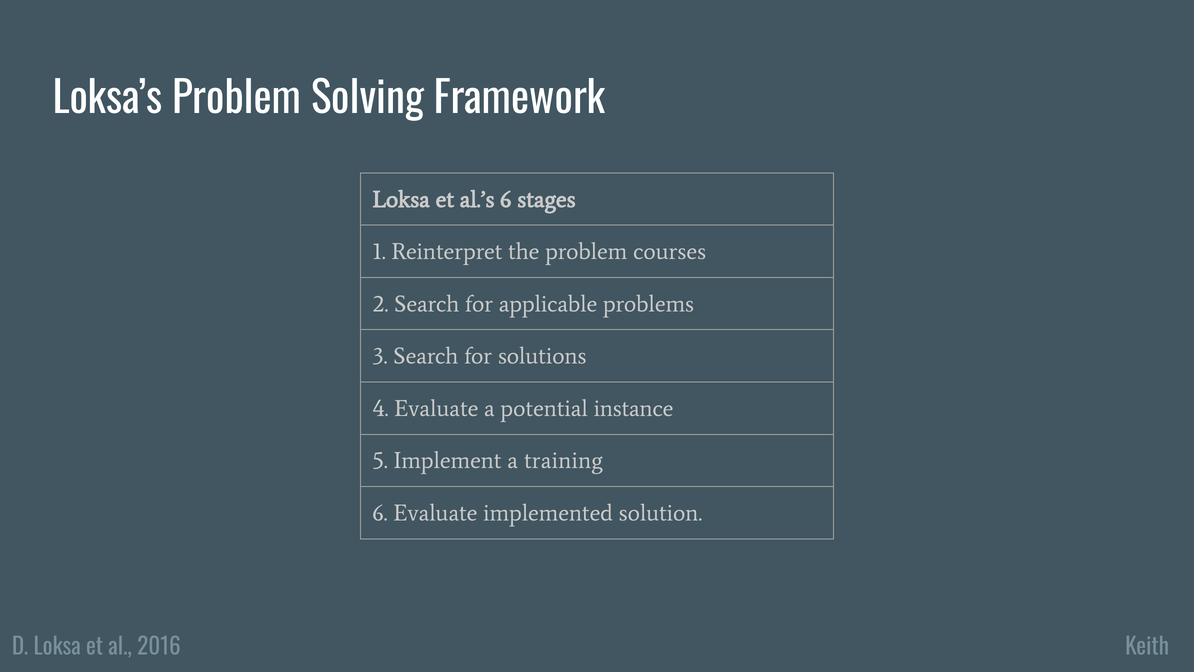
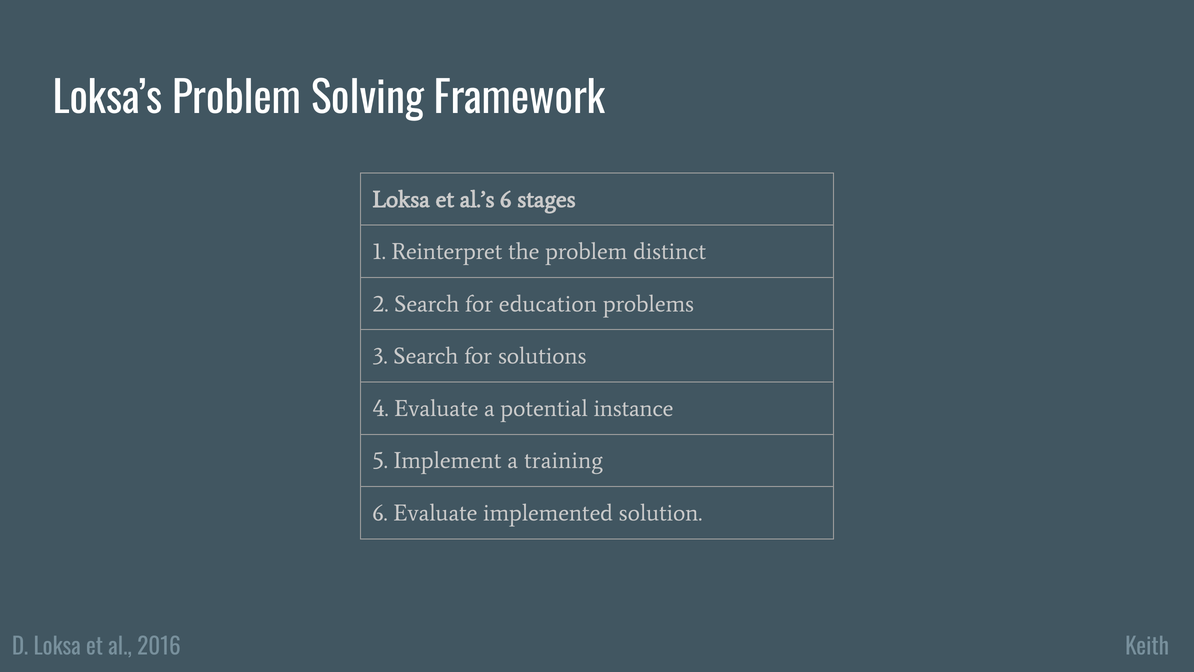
courses: courses -> distinct (670, 251)
applicable: applicable -> education (548, 304)
